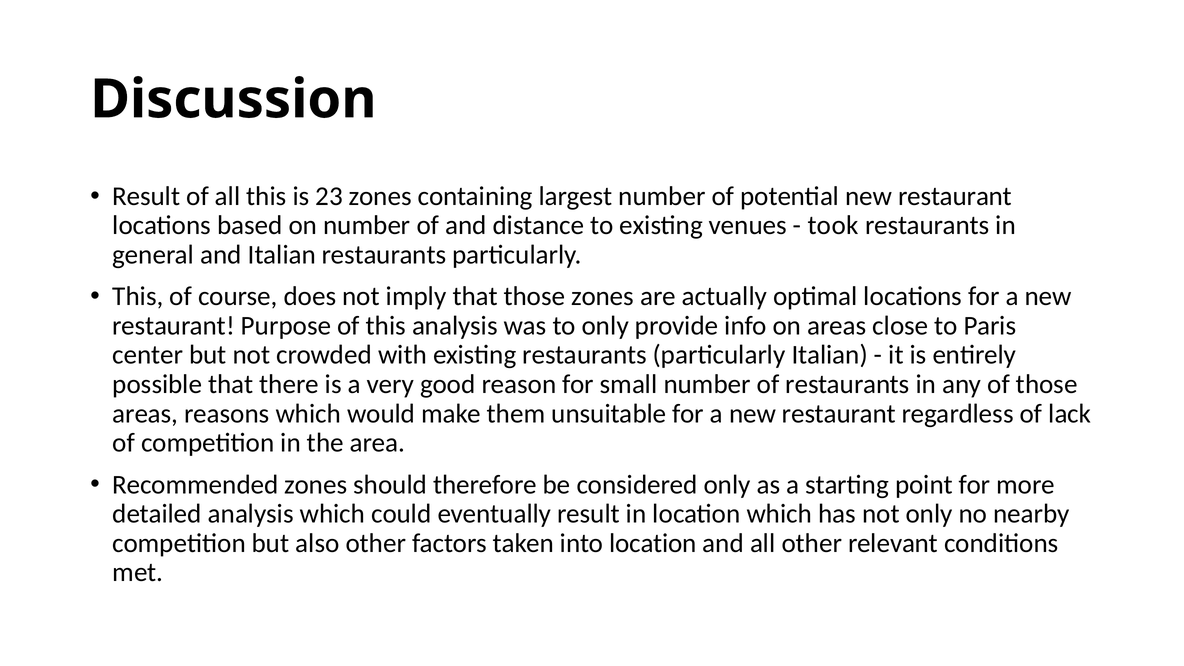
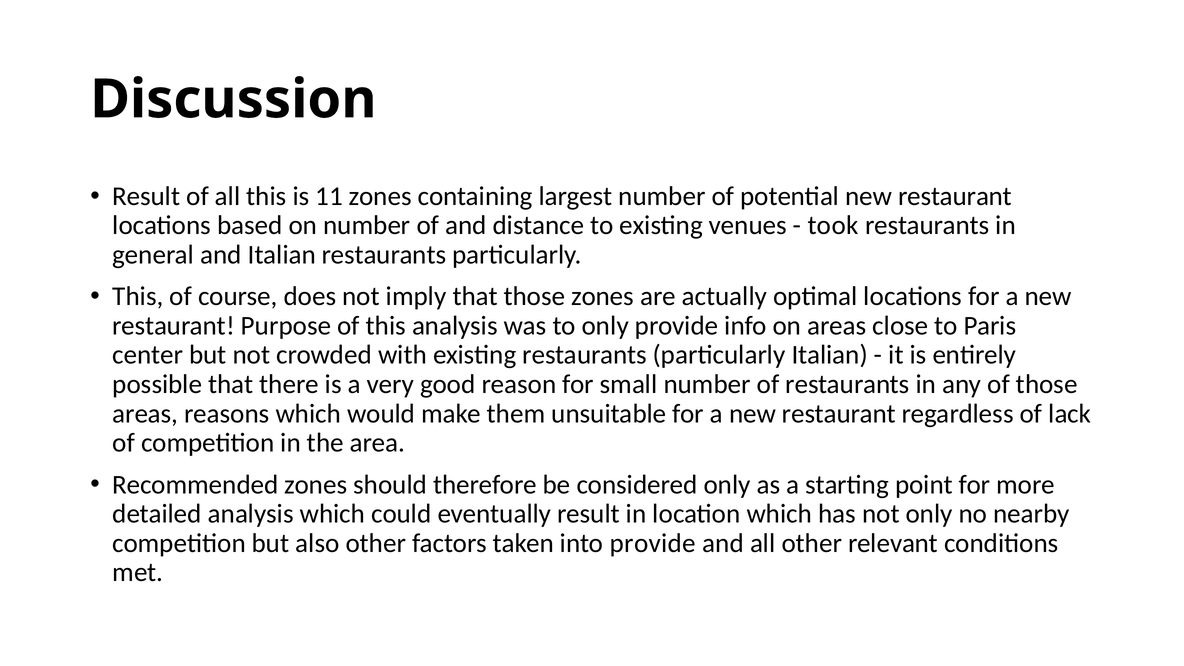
23: 23 -> 11 (329, 196)
into location: location -> provide (653, 543)
